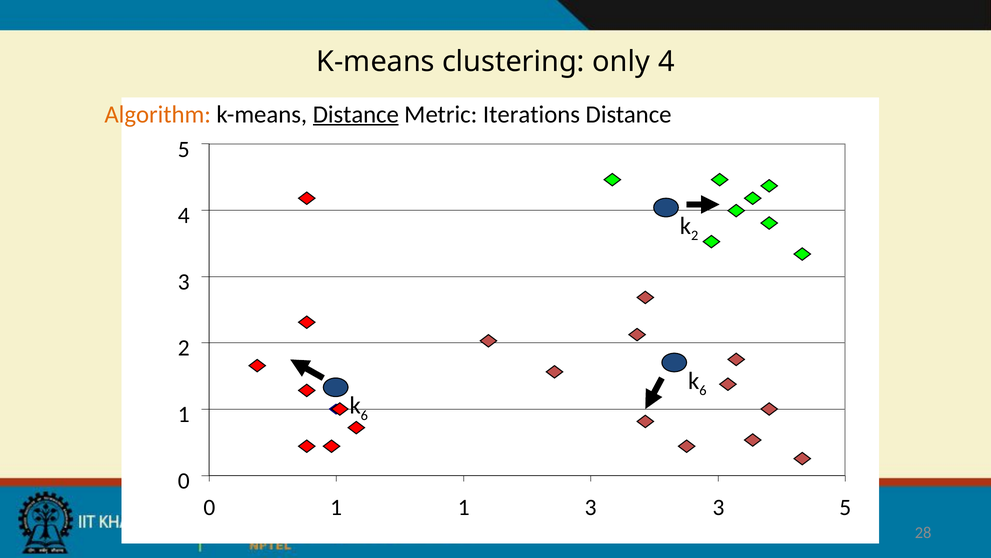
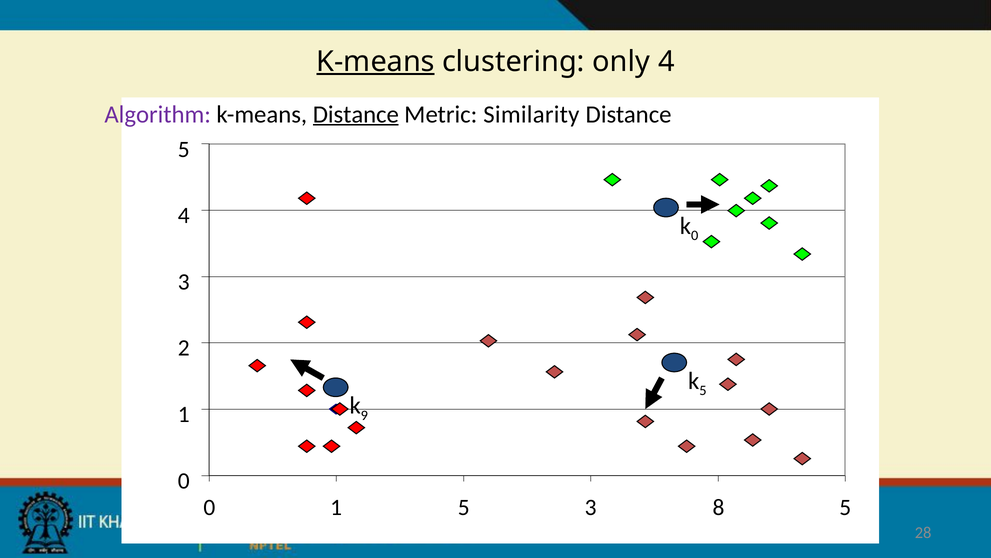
K-means underline: none -> present (376, 61)
Algorithm colour: orange -> purple (158, 114)
Iterations: Iterations -> Similarity (531, 114)
2: 2 -> 0 (695, 235)
6: 6 -> 5 (703, 390)
6: 6 -> 9 (364, 415)
1 1: 1 -> 5 (464, 507)
3 3: 3 -> 8 (718, 507)
